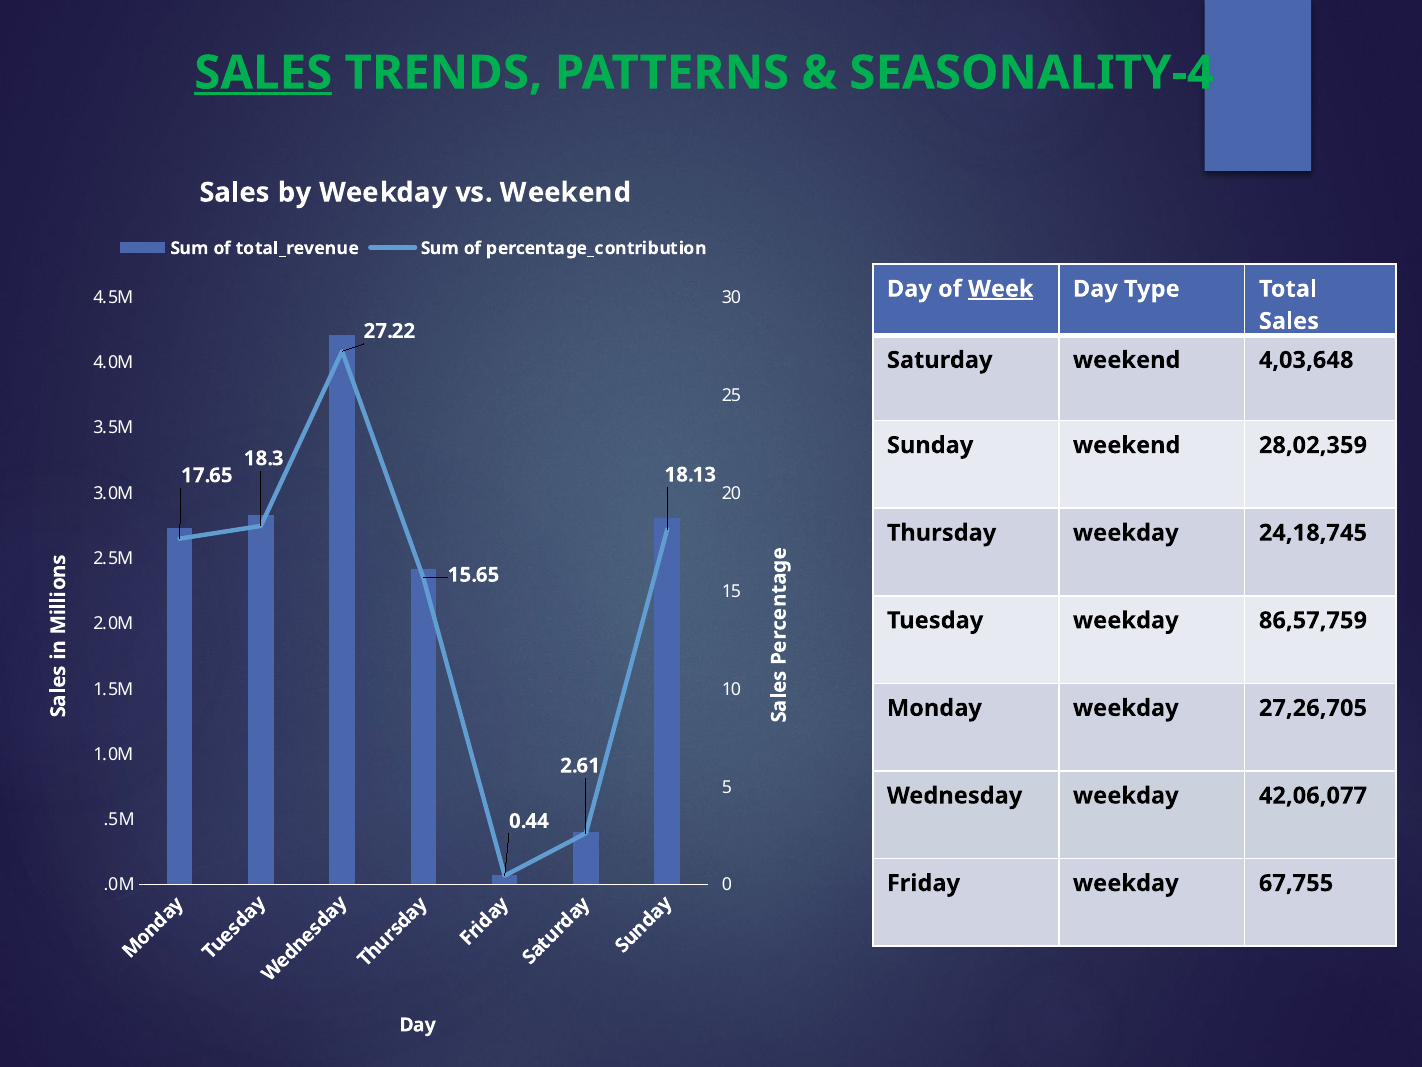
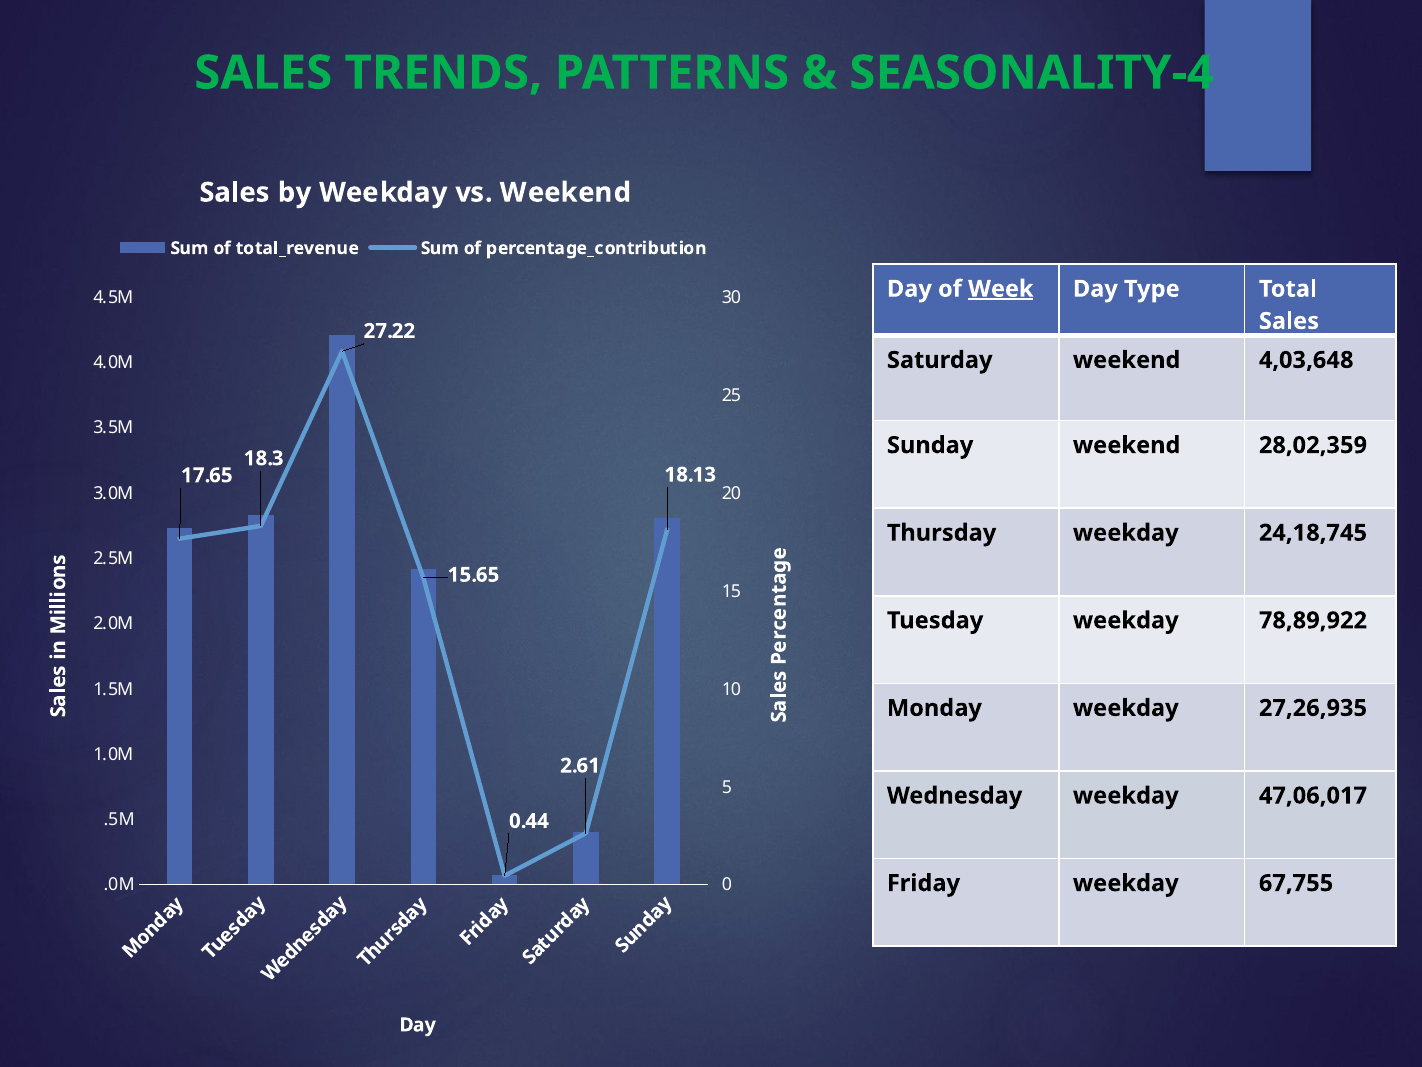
SALES underline: present -> none (263, 73)
86,57,759: 86,57,759 -> 78,89,922 (1313, 620)
27,26,705: 27,26,705 -> 27,26,935 (1313, 708)
42,06,077: 42,06,077 -> 47,06,017 (1313, 795)
